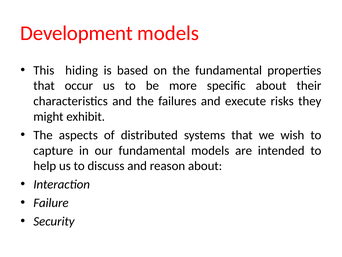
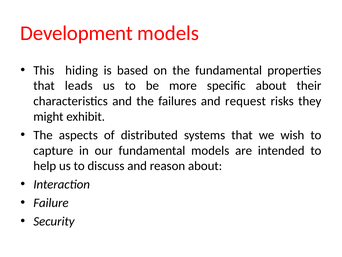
occur: occur -> leads (79, 86)
execute: execute -> request (245, 101)
